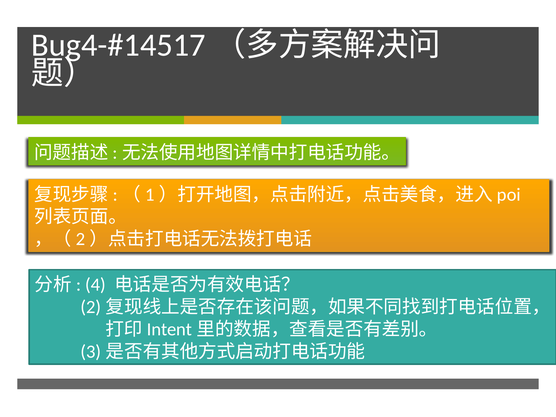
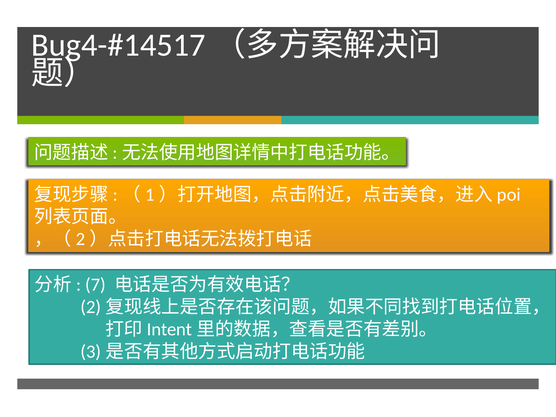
4: 4 -> 7 (96, 285)
